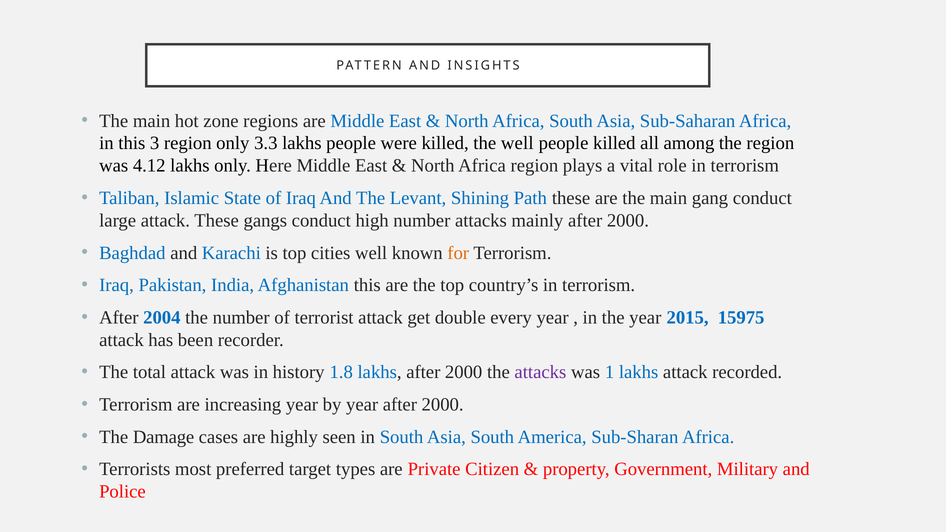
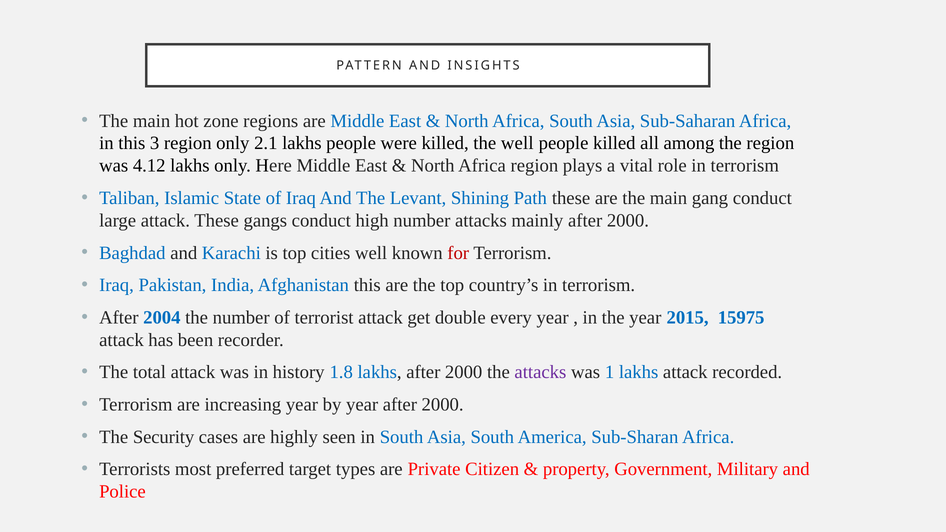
3.3: 3.3 -> 2.1 (266, 143)
for colour: orange -> red (458, 253)
Damage: Damage -> Security (164, 437)
